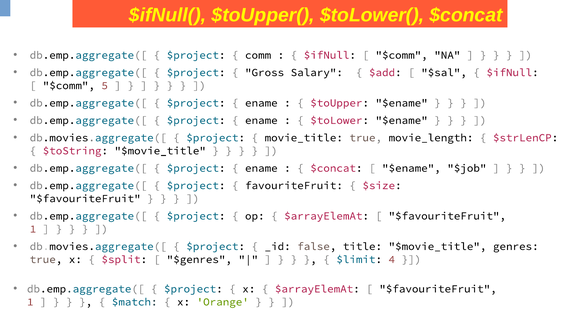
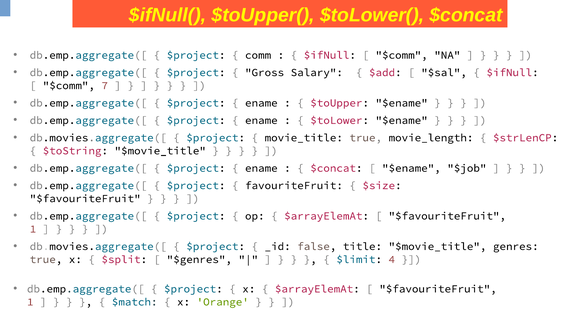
5: 5 -> 7 (105, 86)
